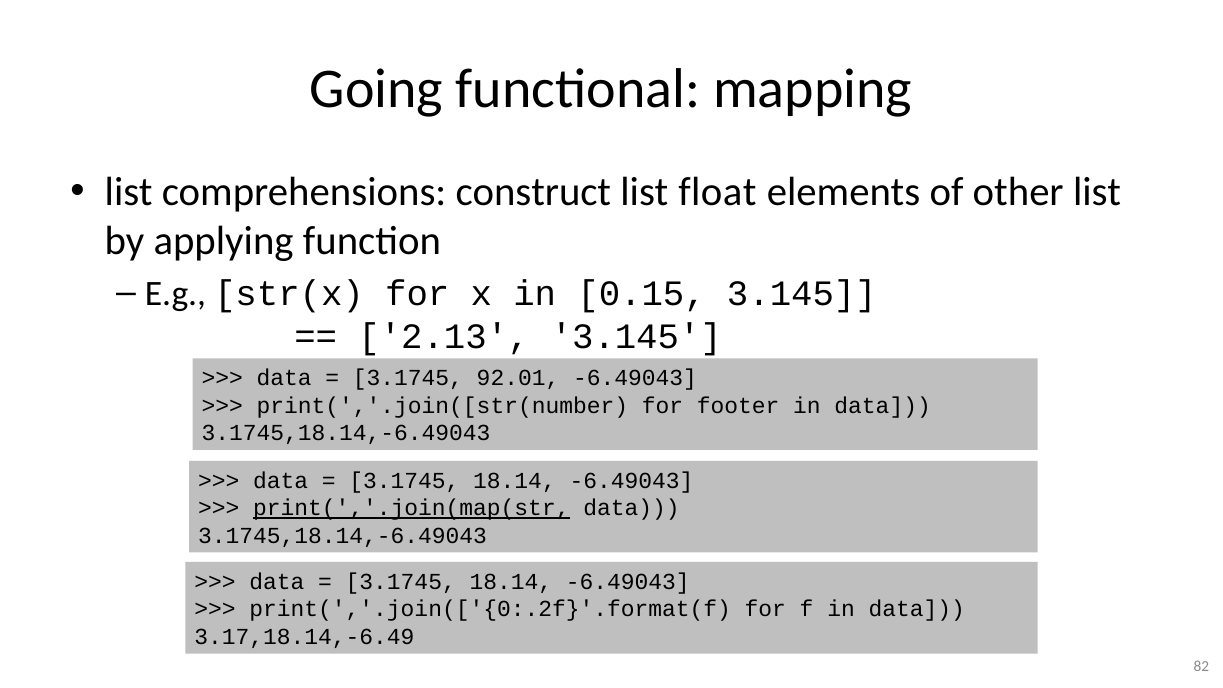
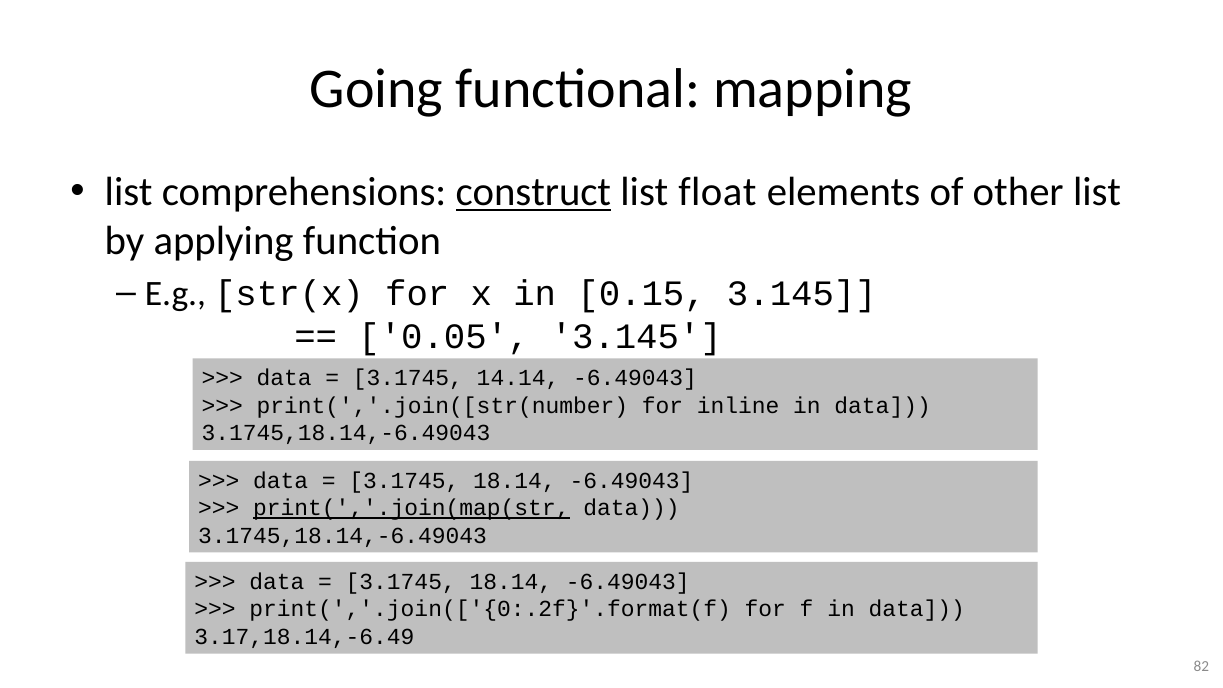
construct underline: none -> present (533, 192)
2.13: 2.13 -> 0.05 (444, 337)
92.01: 92.01 -> 14.14 (518, 378)
footer: footer -> inline (738, 406)
